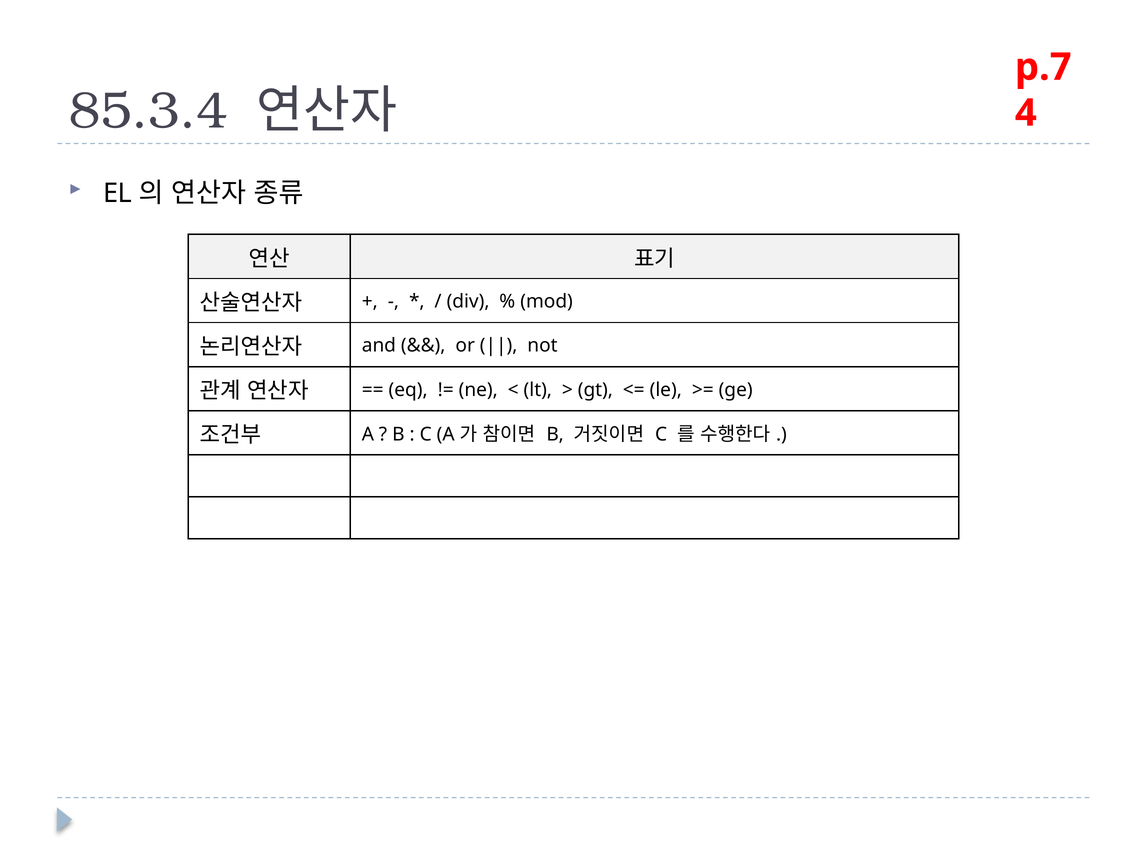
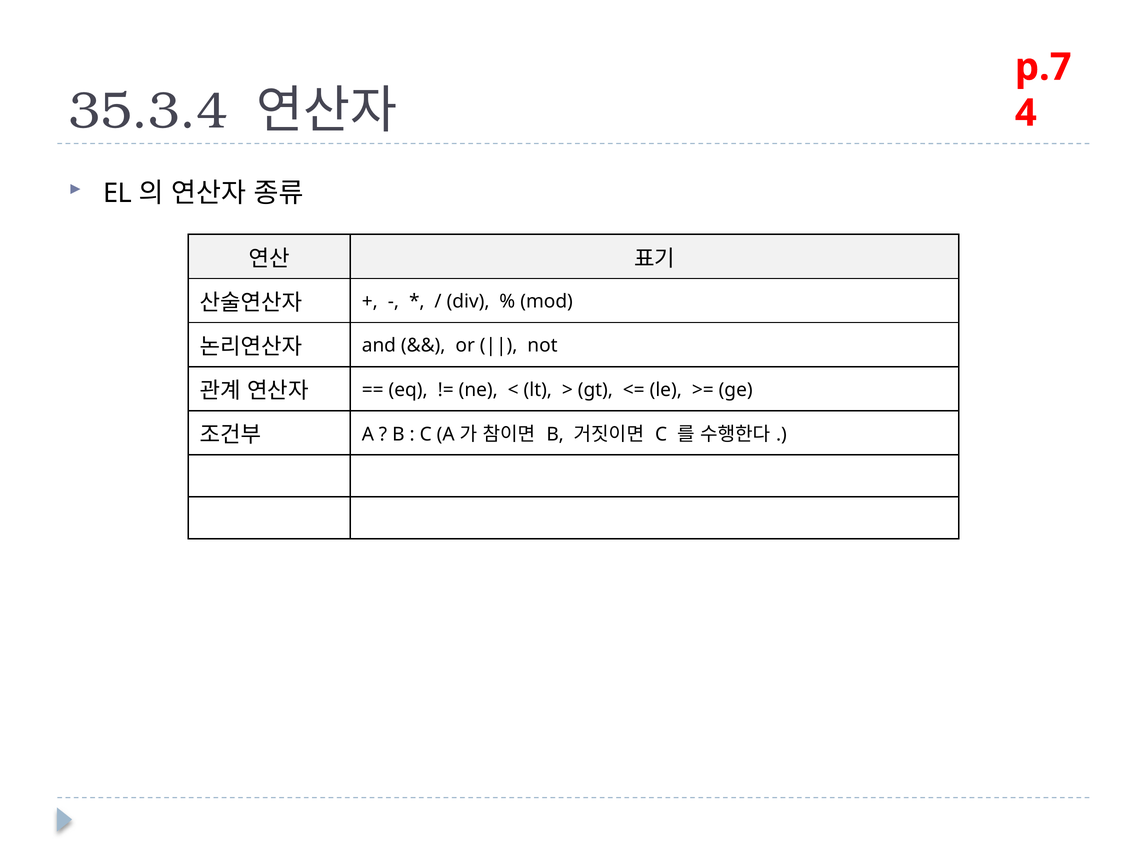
85.3.4: 85.3.4 -> 35.3.4 (148, 111)
